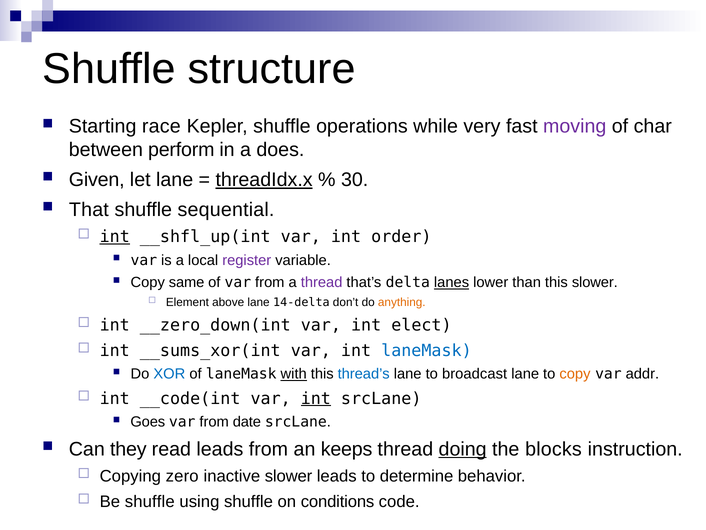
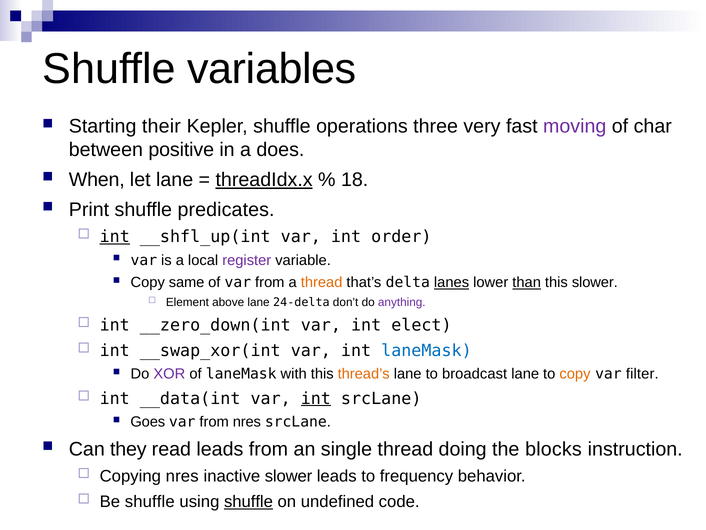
structure: structure -> variables (272, 69)
race: race -> their (161, 126)
while: while -> three (436, 126)
perform: perform -> positive (181, 150)
Given: Given -> When (97, 180)
30: 30 -> 18 (355, 180)
That: That -> Print (89, 209)
sequential: sequential -> predicates (226, 209)
thread colour: purple -> orange (322, 282)
than underline: none -> present (527, 282)
14-delta: 14-delta -> 24-delta (301, 302)
anything colour: orange -> purple (402, 302)
__sums_xor(int: __sums_xor(int -> __swap_xor(int (210, 350)
XOR colour: blue -> purple (169, 374)
with underline: present -> none (294, 374)
thread’s colour: blue -> orange (364, 374)
addr: addr -> filter (642, 374)
__code(int: __code(int -> __data(int (190, 398)
from date: date -> nres (247, 422)
keeps: keeps -> single (346, 449)
doing underline: present -> none (463, 449)
Copying zero: zero -> nres (182, 476)
determine: determine -> frequency (417, 476)
shuffle underline: none -> present (248, 501)
conditions: conditions -> undefined (337, 501)
